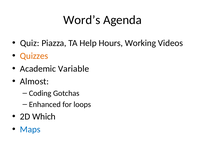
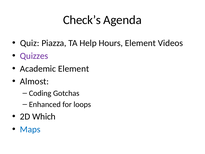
Word’s: Word’s -> Check’s (82, 20)
Hours Working: Working -> Element (140, 43)
Quizzes colour: orange -> purple (34, 56)
Academic Variable: Variable -> Element (74, 69)
